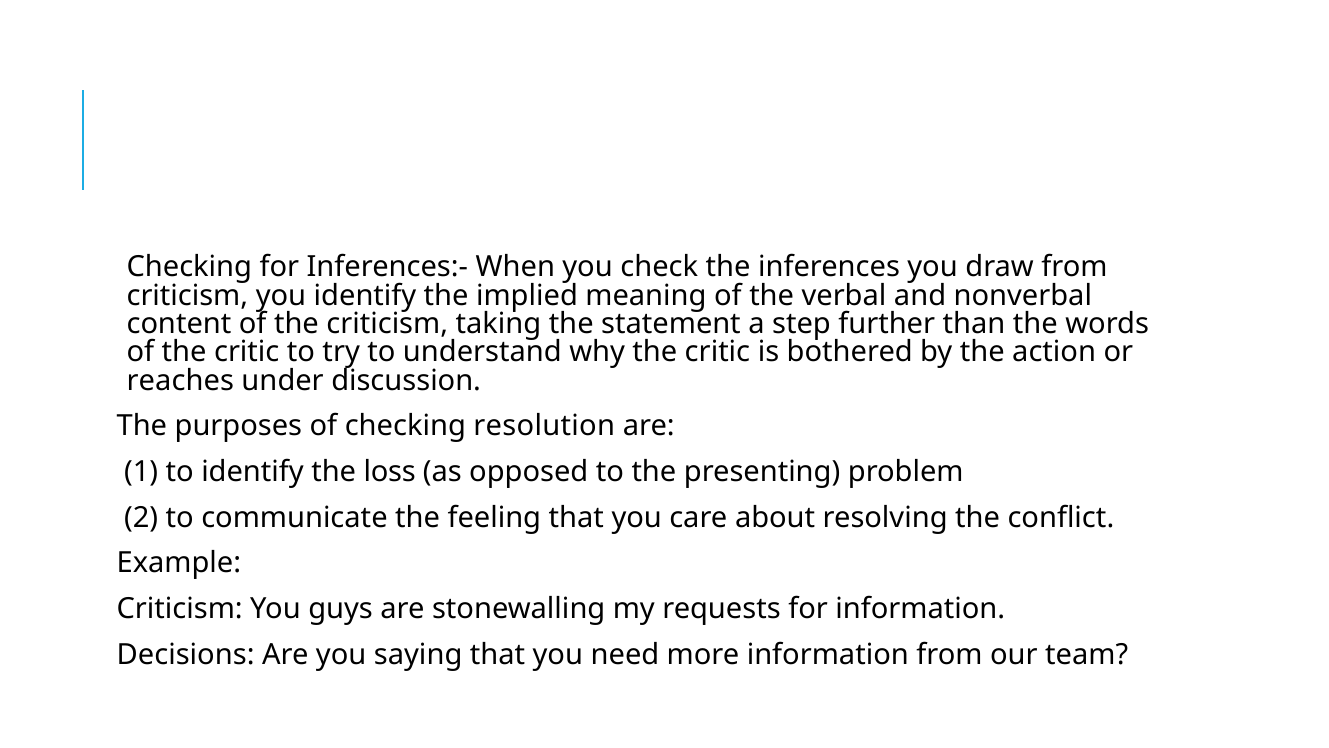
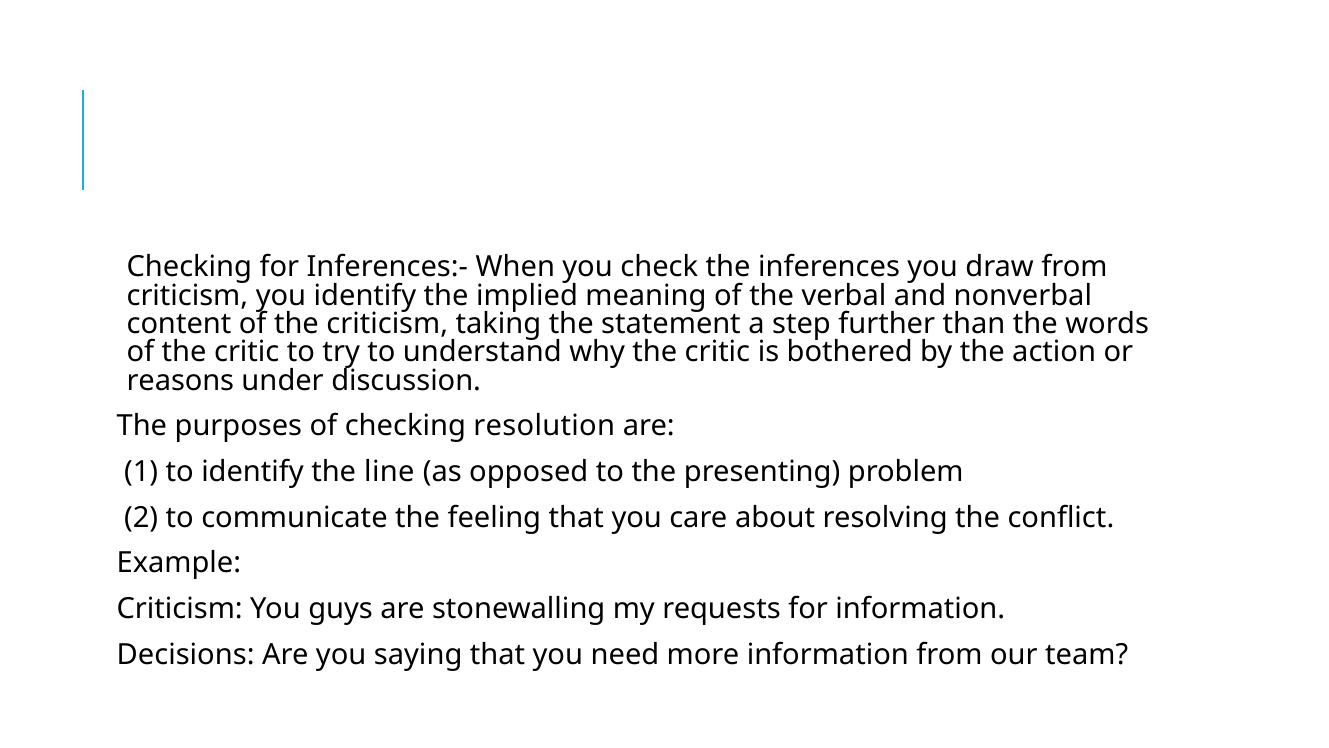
reaches: reaches -> reasons (180, 380)
loss: loss -> line (389, 471)
